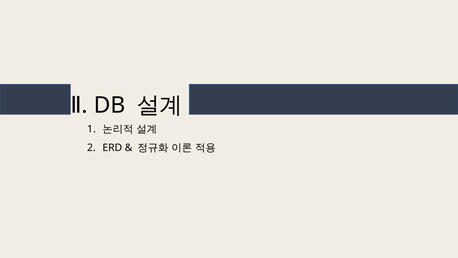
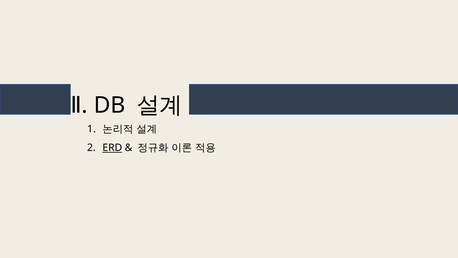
ERD underline: none -> present (112, 148)
